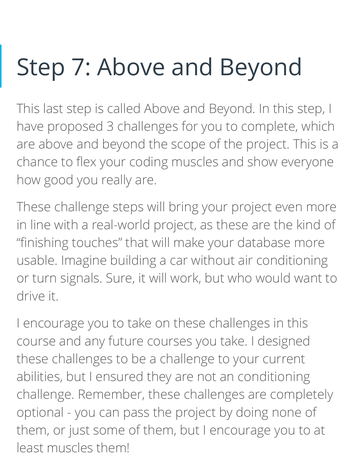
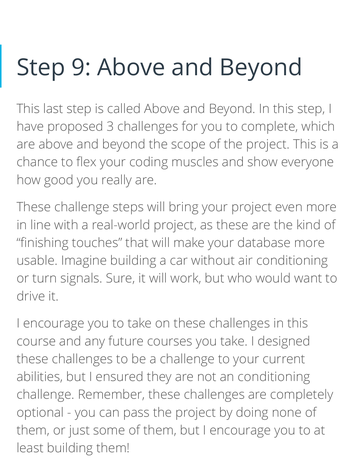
7: 7 -> 9 (81, 68)
least muscles: muscles -> building (70, 449)
